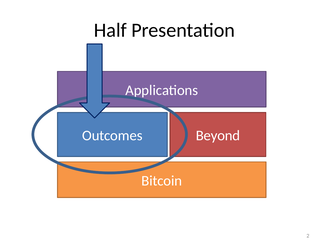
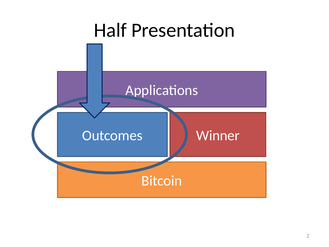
Beyond: Beyond -> Winner (218, 135)
